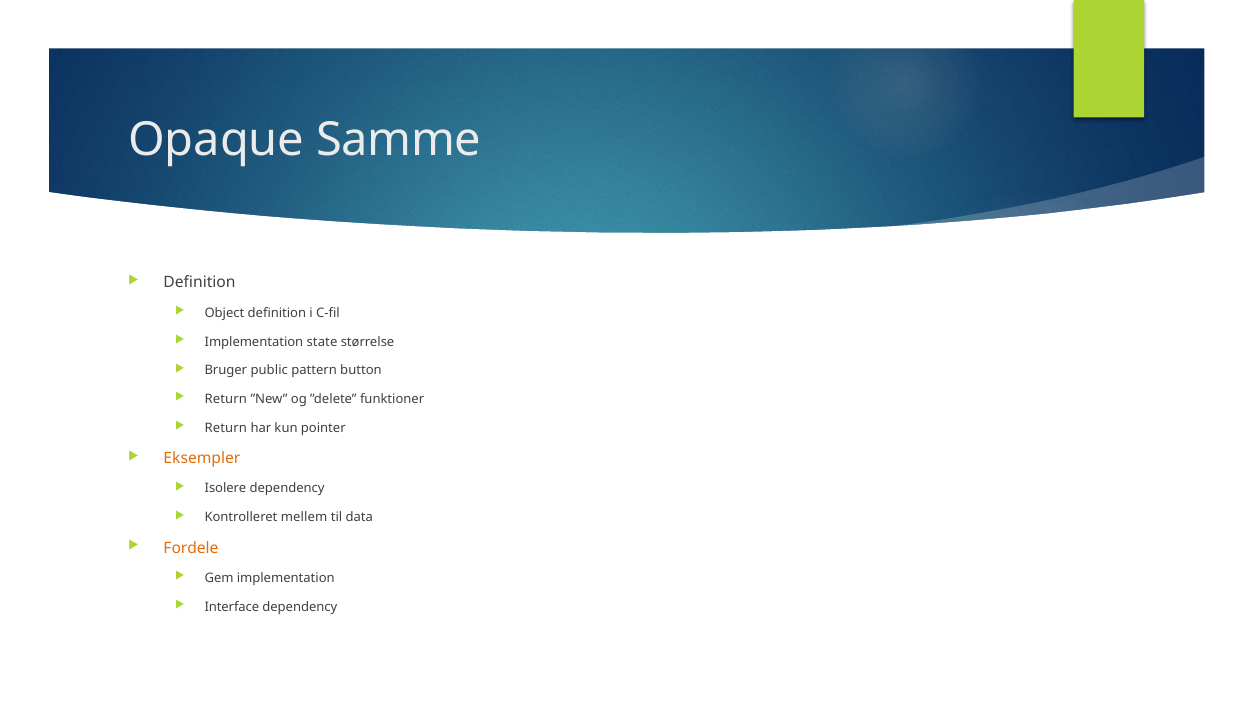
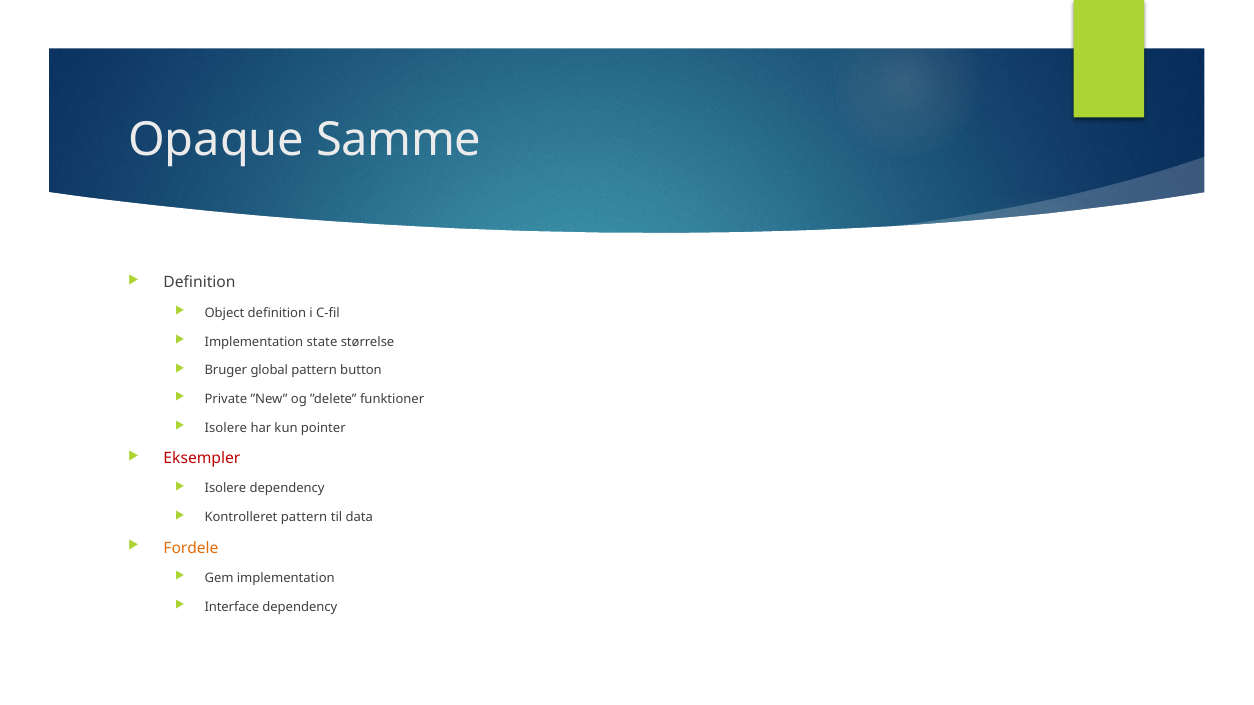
public: public -> global (269, 371)
Return: Return -> Private (226, 399)
Return: Return -> Isolere (226, 428)
Eksempler colour: orange -> red (202, 459)
Kontrolleret mellem: mellem -> pattern (304, 518)
